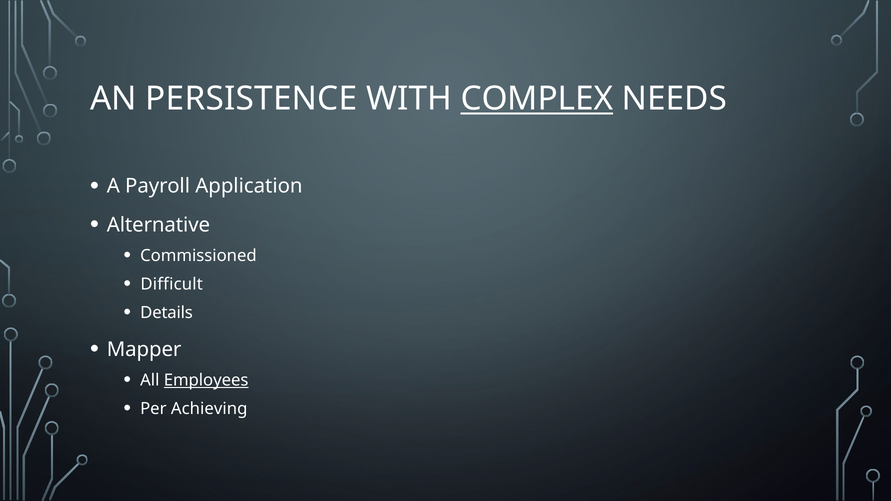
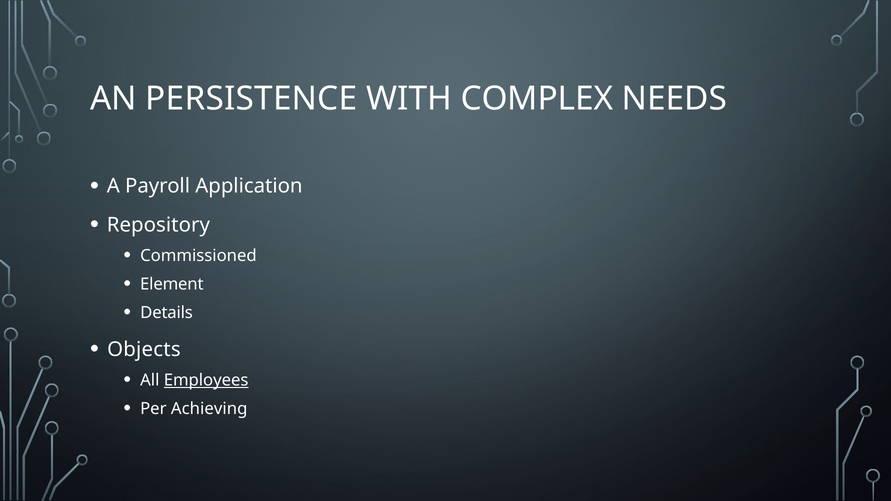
COMPLEX underline: present -> none (537, 99)
Alternative: Alternative -> Repository (158, 225)
Difficult: Difficult -> Element (172, 284)
Mapper: Mapper -> Objects (144, 350)
